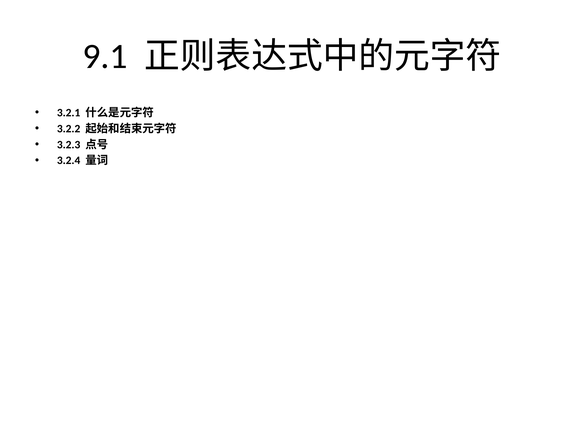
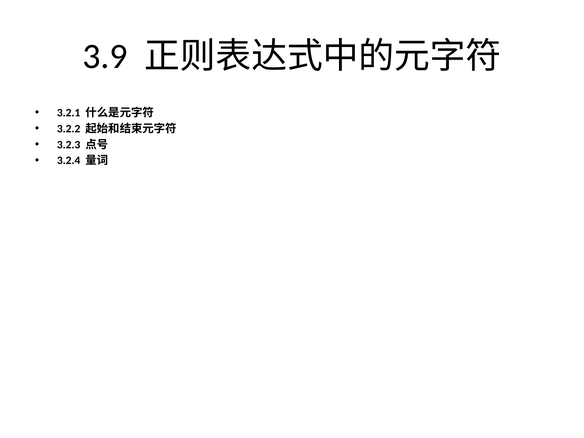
9.1: 9.1 -> 3.9 (105, 57)
